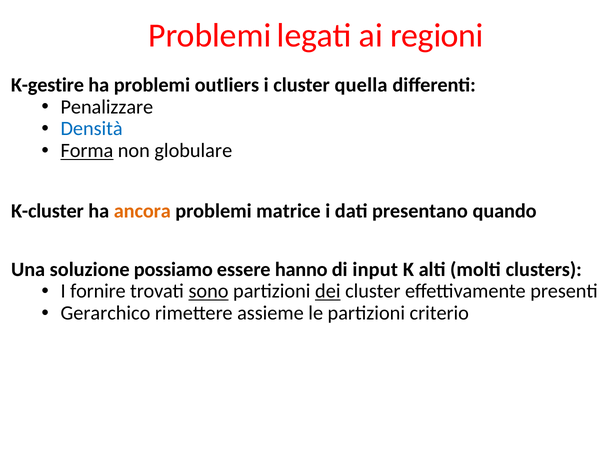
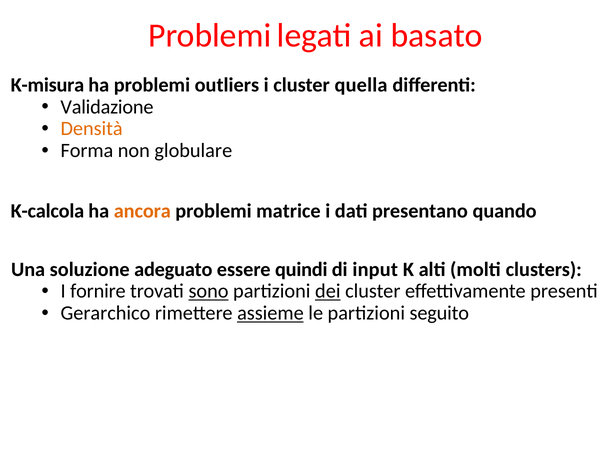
regioni: regioni -> basato (437, 36)
K-gestire: K-gestire -> K-misura (47, 85)
Penalizzare: Penalizzare -> Validazione (107, 107)
Densità colour: blue -> orange (92, 129)
Forma underline: present -> none (87, 151)
K-cluster: K-cluster -> K-calcola (47, 211)
possiamo: possiamo -> adeguato (173, 269)
hanno: hanno -> quindi (301, 269)
assieme underline: none -> present (270, 313)
criterio: criterio -> seguito (439, 313)
